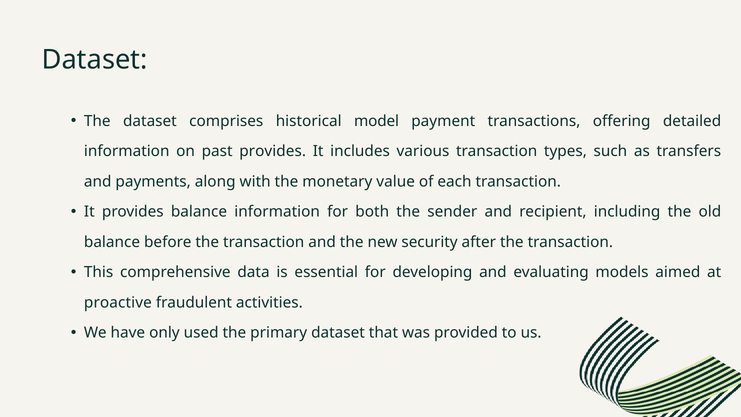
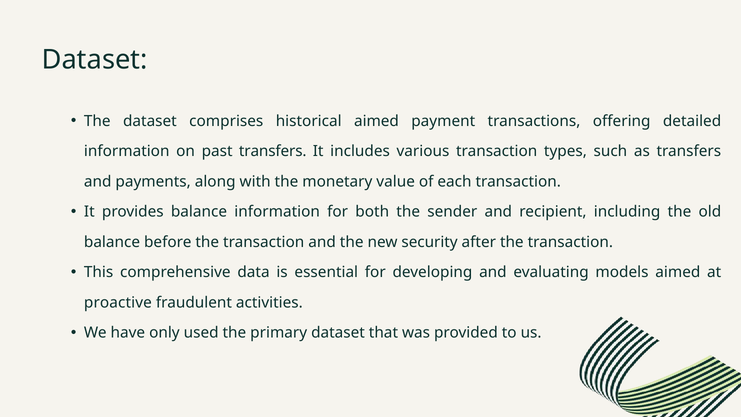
historical model: model -> aimed (376, 121)
past provides: provides -> transfers (273, 151)
